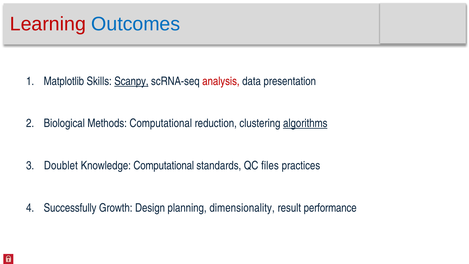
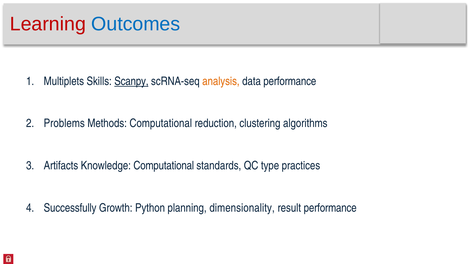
Matplotlib: Matplotlib -> Multiplets (64, 81)
analysis colour: red -> orange (221, 81)
data presentation: presentation -> performance (290, 81)
Biological: Biological -> Problems (64, 123)
algorithms underline: present -> none (305, 123)
Doublet: Doublet -> Artifacts (61, 166)
files: files -> type (270, 166)
Design: Design -> Python (150, 208)
